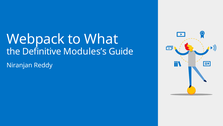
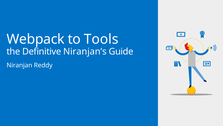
What: What -> Tools (101, 39)
Modules’s: Modules’s -> Niranjan’s (85, 51)
